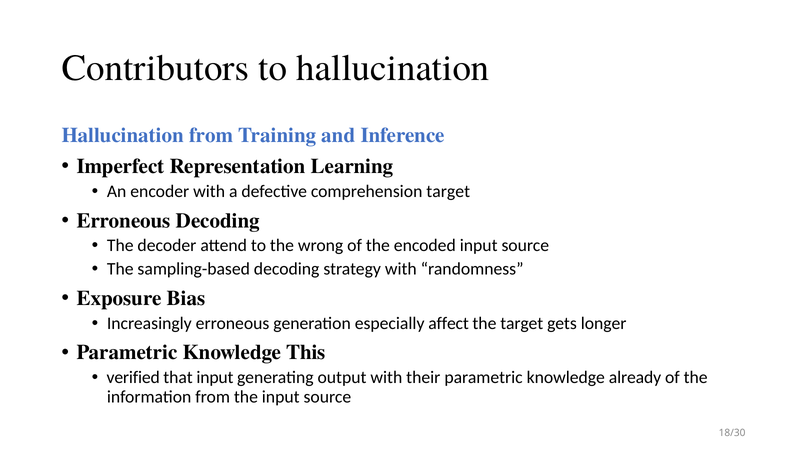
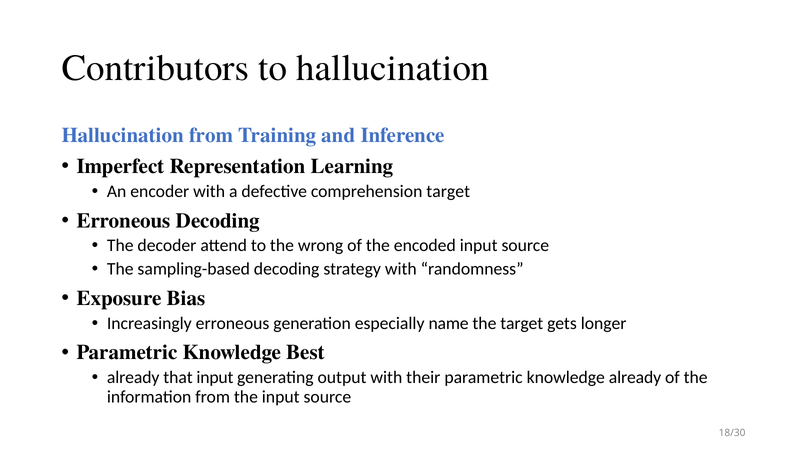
affect: affect -> name (449, 323)
This: This -> Best (306, 352)
verified: verified -> already (133, 378)
